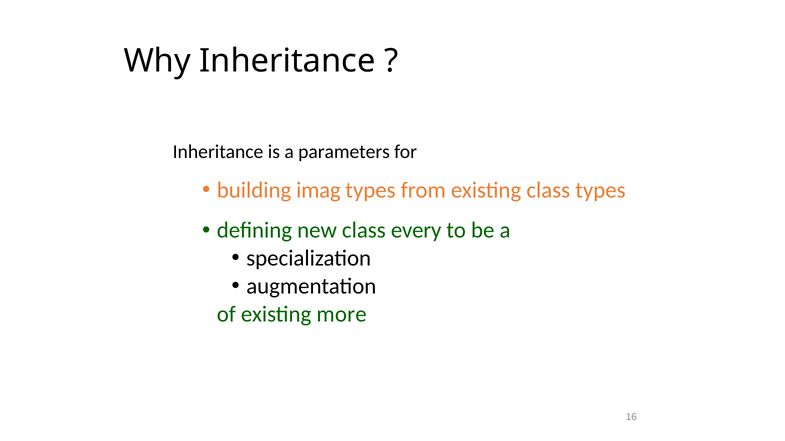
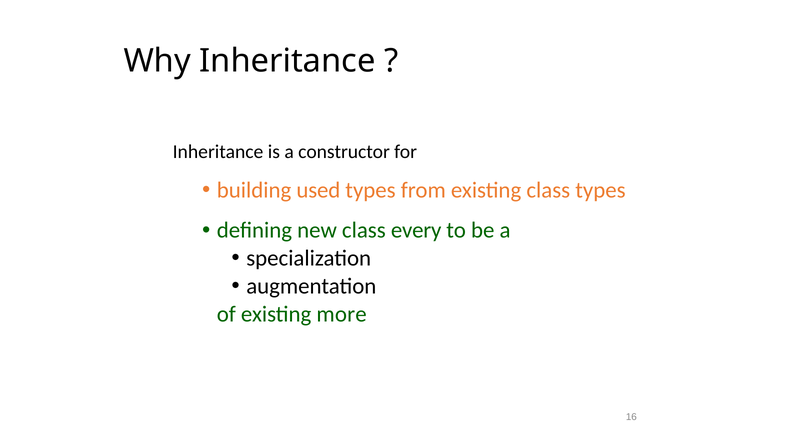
parameters: parameters -> constructor (344, 152)
imag: imag -> used (318, 191)
